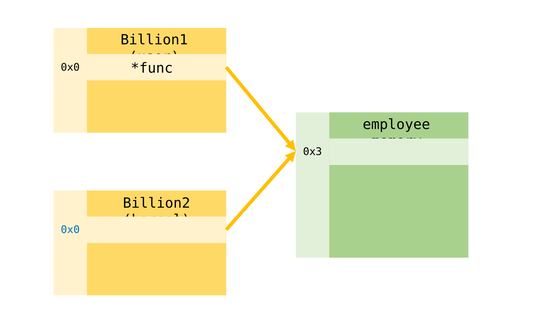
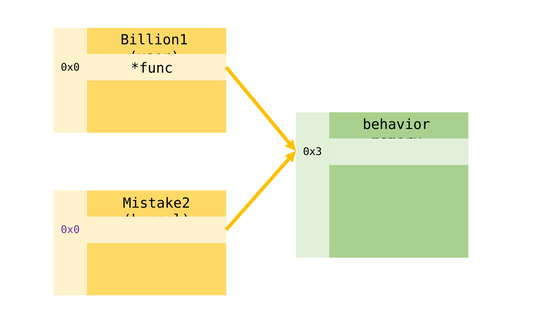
employee: employee -> behavior (396, 124)
Billion2: Billion2 -> Mistake2 (157, 203)
0x0 colour: blue -> purple (70, 230)
